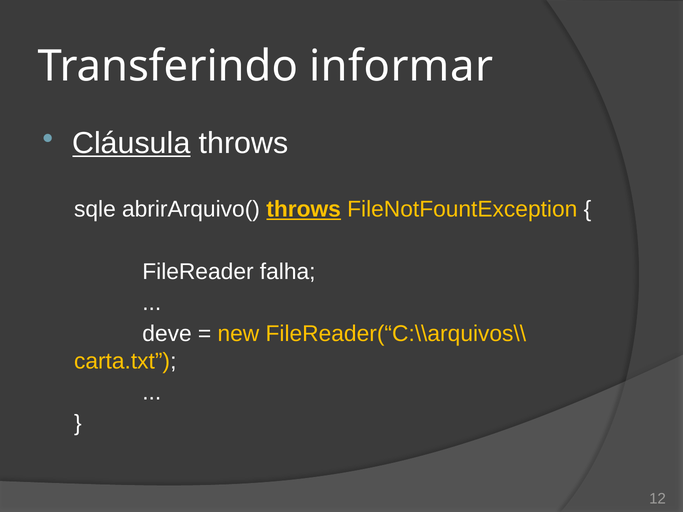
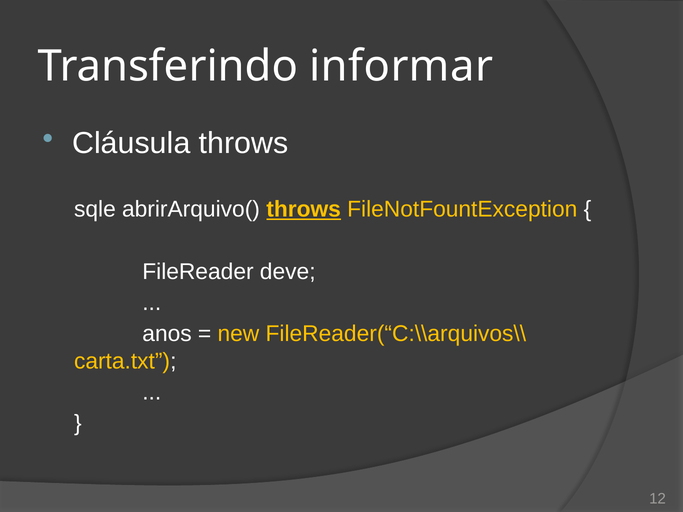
Cláusula underline: present -> none (131, 143)
falha: falha -> deve (288, 272)
deve: deve -> anos (167, 334)
